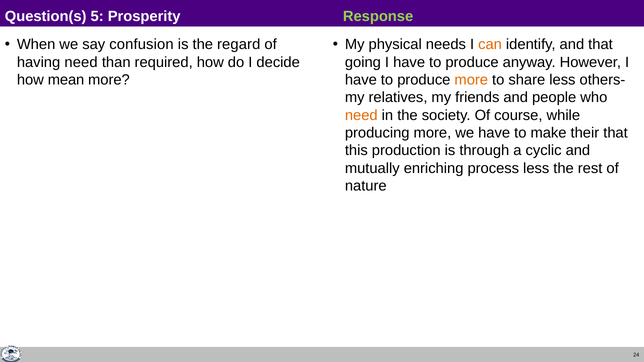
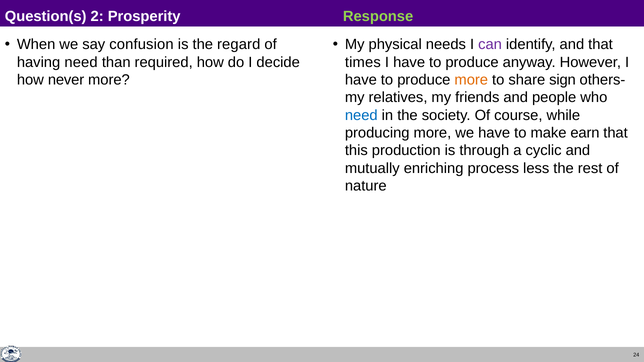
5: 5 -> 2 (97, 16)
can colour: orange -> purple (490, 44)
going: going -> times (363, 62)
mean: mean -> never (66, 80)
share less: less -> sign (562, 80)
need colour: orange -> blue (361, 115)
their: their -> earn (585, 133)
